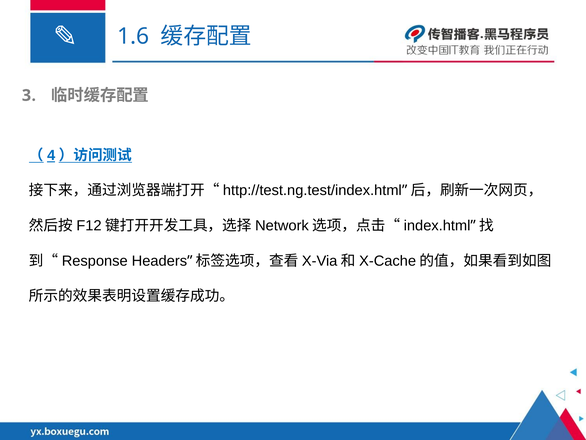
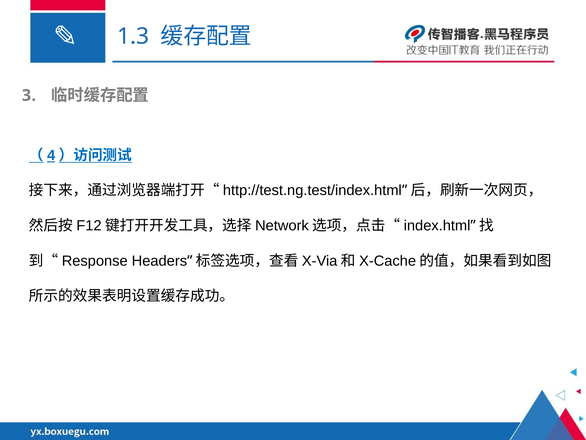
1.6: 1.6 -> 1.3 (133, 36)
